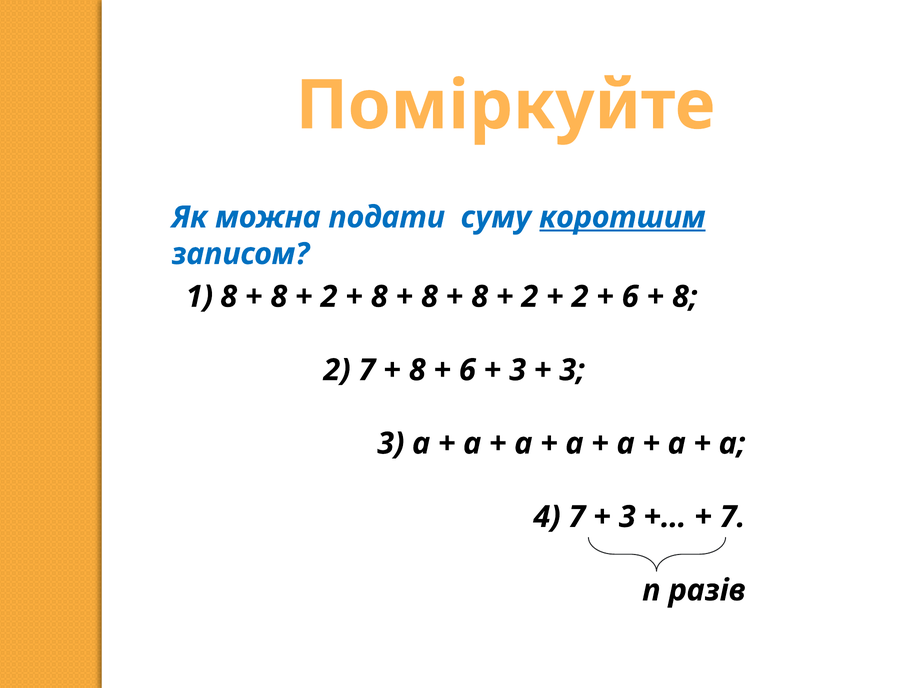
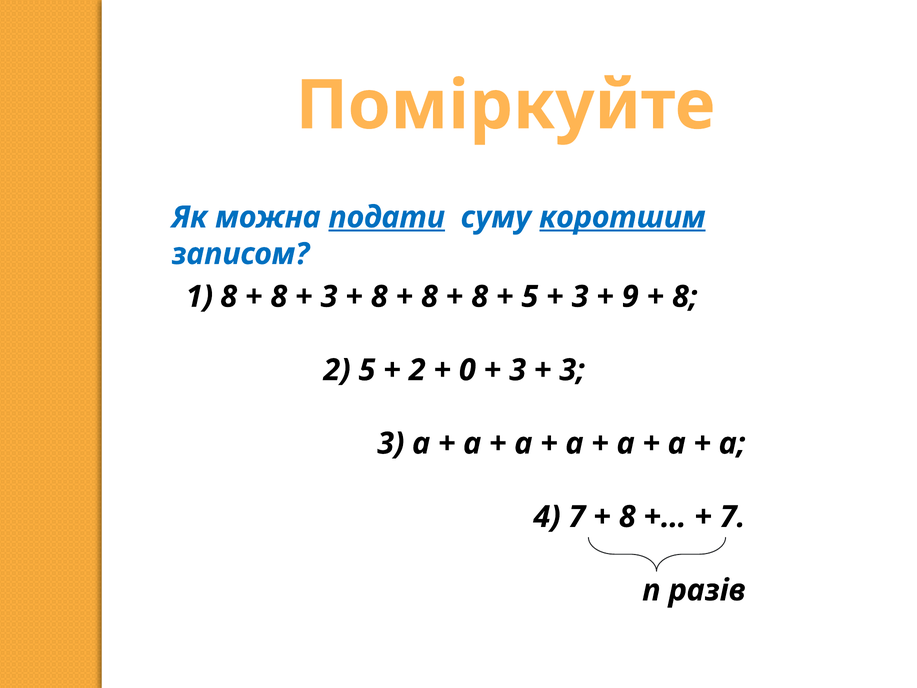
подати underline: none -> present (387, 217)
2: 2 -> 3 (329, 297)
2: 2 -> 5 (530, 297)
2: 2 -> 3 (580, 297)
6: 6 -> 9 (630, 297)
2 7: 7 -> 5 (367, 370)
8: 8 -> 2 (417, 370)
6: 6 -> 0 (467, 370)
3: 3 -> 8 (627, 517)
